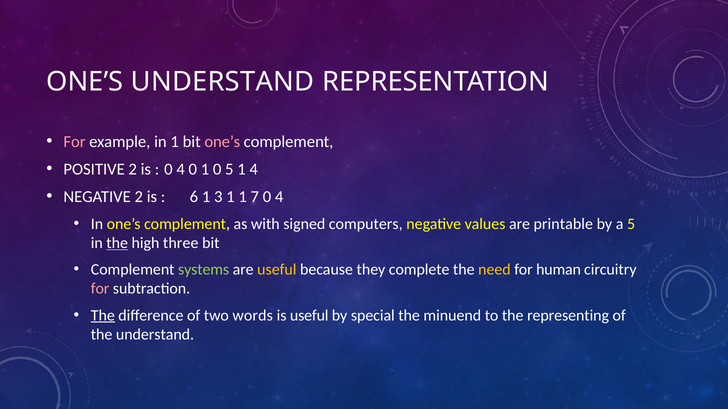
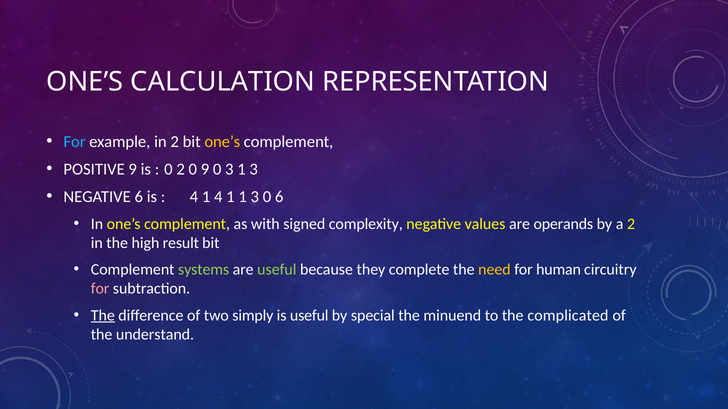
ONE’S UNDERSTAND: UNDERSTAND -> CALCULATION (223, 82)
For colour: pink -> light blue (75, 142)
in 1: 1 -> 2 (175, 142)
one’s colour: pink -> yellow (222, 142)
POSITIVE 2: 2 -> 9 (133, 169)
4: 4 -> 2 (181, 169)
0 1: 1 -> 9 (205, 169)
0 5: 5 -> 3 (229, 169)
4: 4 -> 3 (254, 169)
NEGATIVE 2: 2 -> 6 (139, 197)
6: 6 -> 4 (194, 197)
1 3: 3 -> 4 (218, 197)
1 1 7: 7 -> 3 (255, 197)
4: 4 -> 6 (279, 197)
computers: computers -> complexity (366, 224)
printable: printable -> operands (563, 224)
a 5: 5 -> 2 (631, 224)
the underline: present -> none (117, 243)
three: three -> result (181, 243)
useful colour: yellow -> light green (277, 270)
words: words -> simply (253, 316)
representing: representing -> complicated (568, 316)
